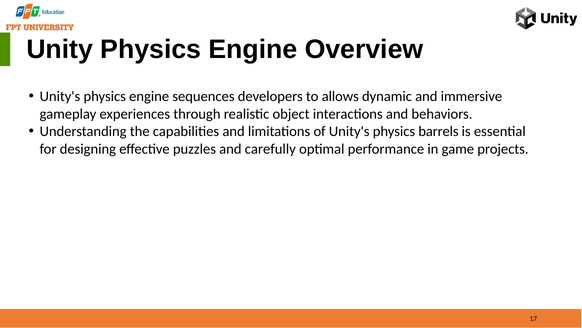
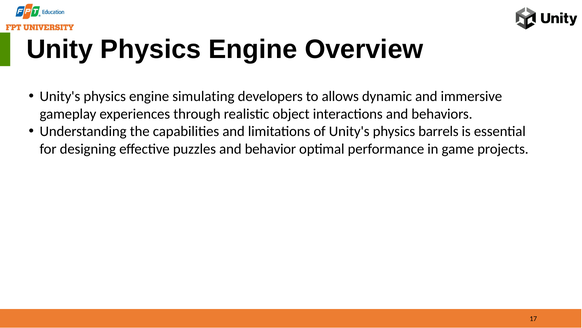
sequences: sequences -> simulating (203, 96)
carefully: carefully -> behavior (270, 149)
